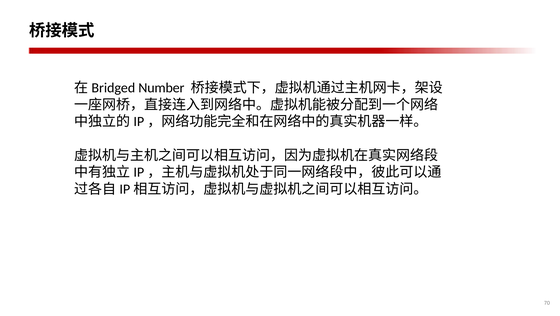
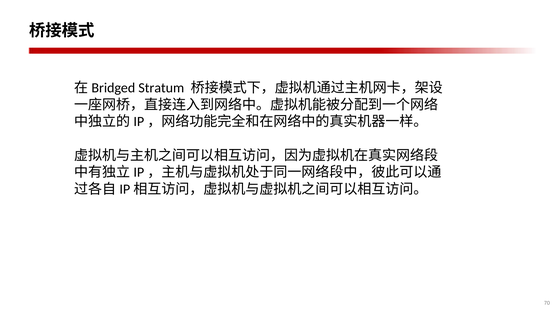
Number: Number -> Stratum (161, 88)
